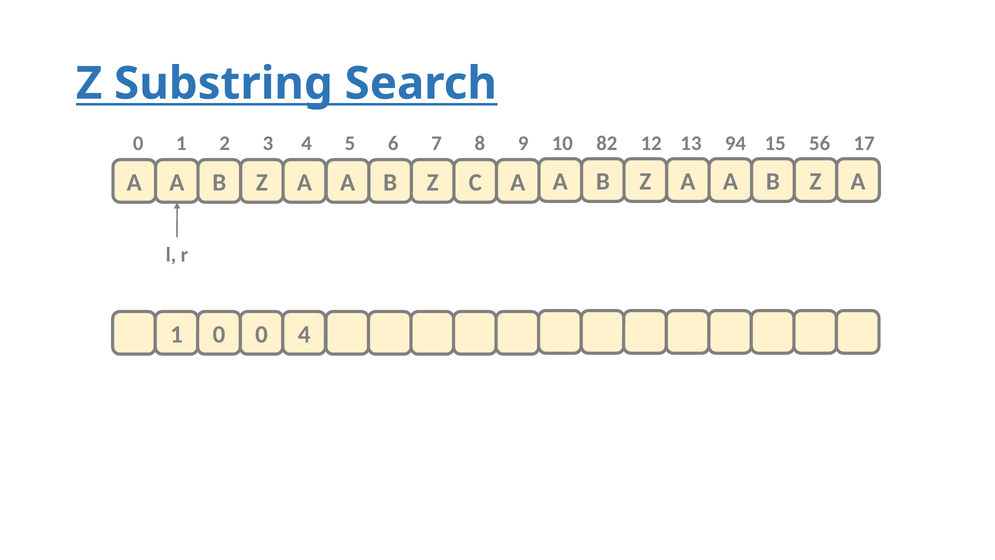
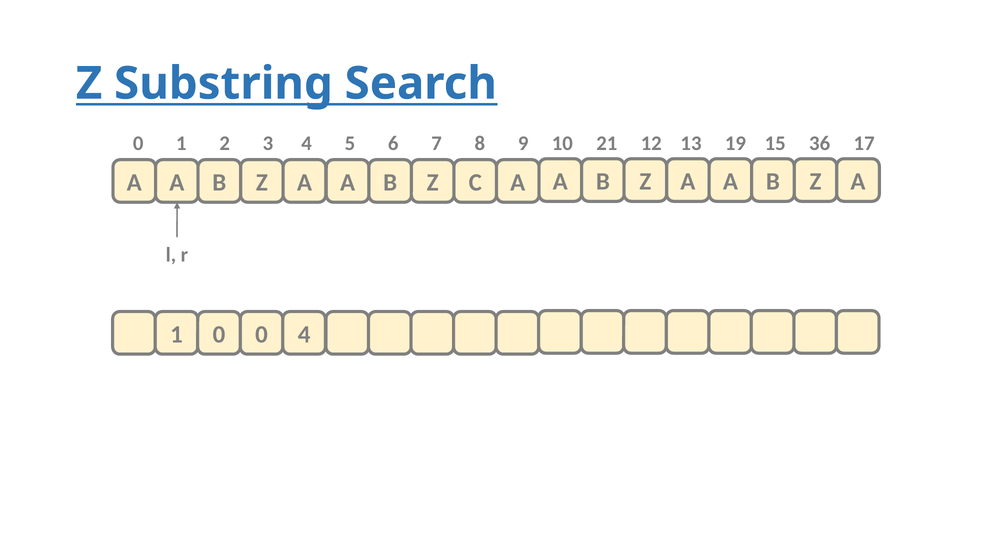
82: 82 -> 21 (607, 143)
94: 94 -> 19 (735, 143)
56: 56 -> 36 (820, 143)
